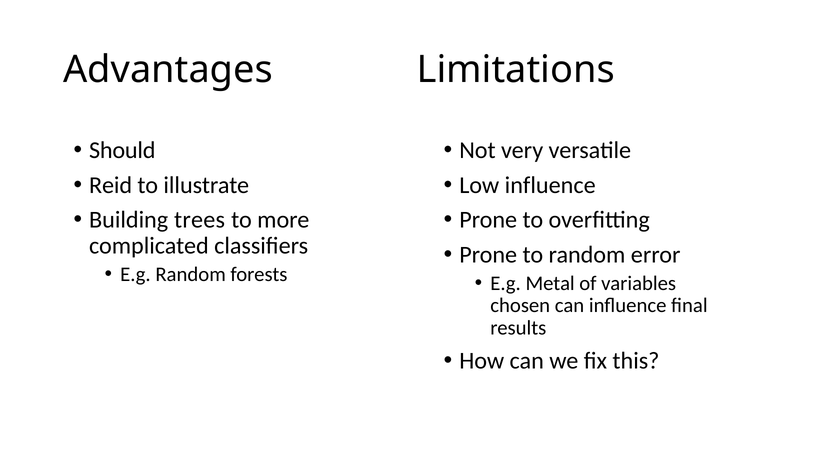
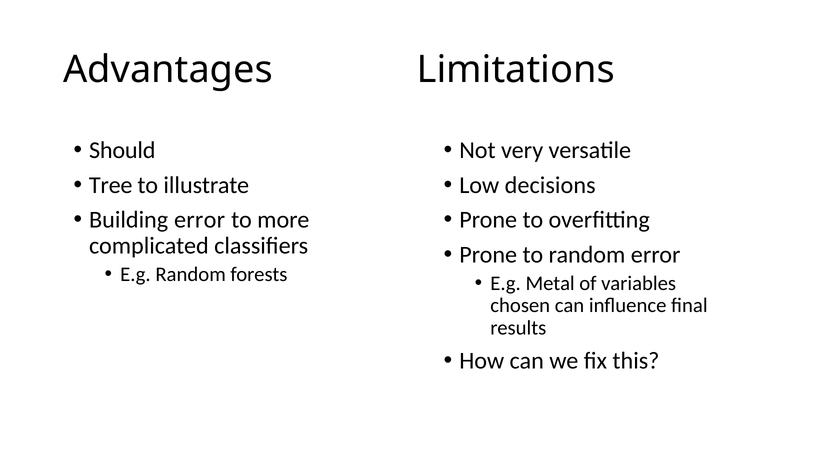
Reid: Reid -> Tree (111, 185)
Low influence: influence -> decisions (550, 185)
Building trees: trees -> error (200, 220)
